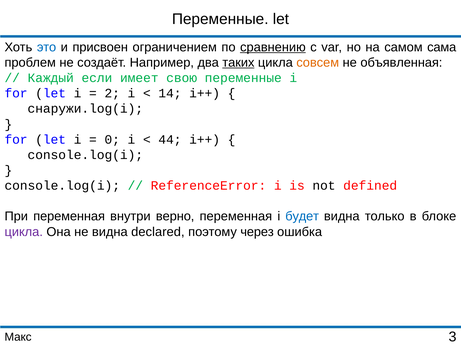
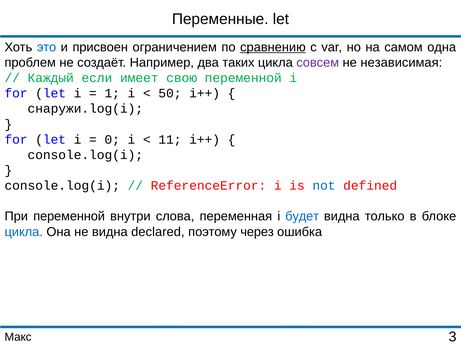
сама: сама -> одна (442, 47)
таких underline: present -> none (238, 63)
совсем colour: orange -> purple (318, 63)
объявленная: объявленная -> независимая (401, 63)
свою переменные: переменные -> переменной (243, 78)
2: 2 -> 1 (112, 93)
14: 14 -> 50 (170, 93)
44: 44 -> 11 (170, 139)
not colour: black -> blue (324, 186)
При переменная: переменная -> переменной (69, 216)
верно: верно -> слова (175, 216)
цикла colour: purple -> blue (24, 232)
